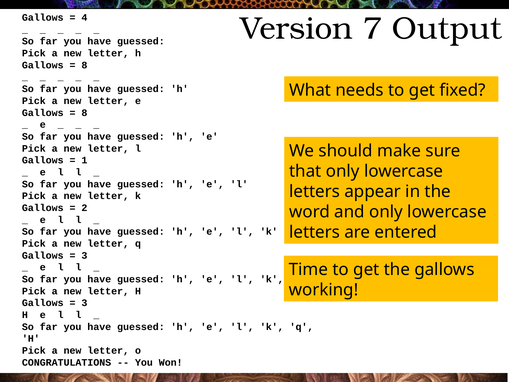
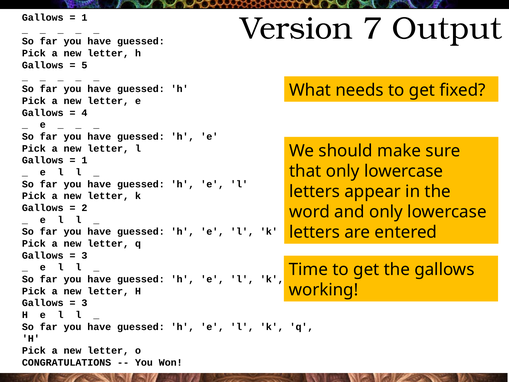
4: 4 -> 1 (84, 18)
8: 8 -> 5 (84, 65)
8: 8 -> 4 (84, 113)
